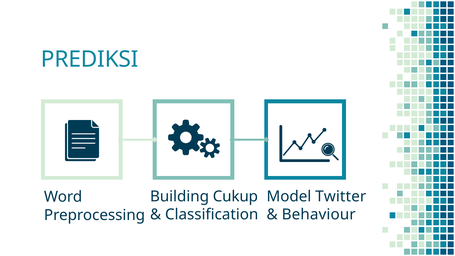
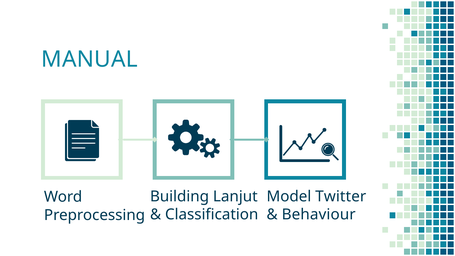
PREDIKSI: PREDIKSI -> MANUAL (90, 59)
Cukup: Cukup -> Lanjut (235, 196)
